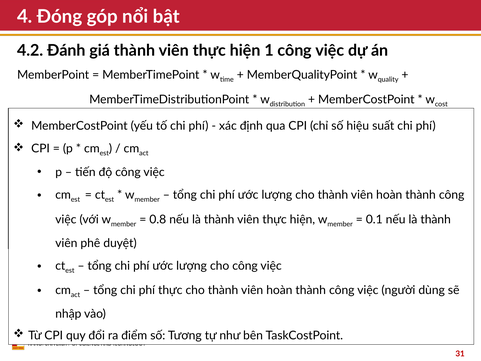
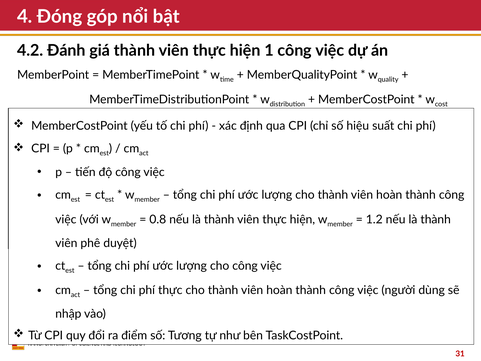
0.1: 0.1 -> 1.2 (374, 219)
